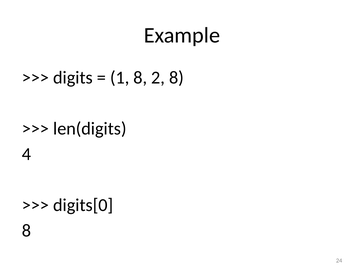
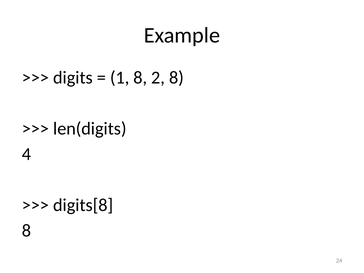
digits[0: digits[0 -> digits[8 (83, 205)
